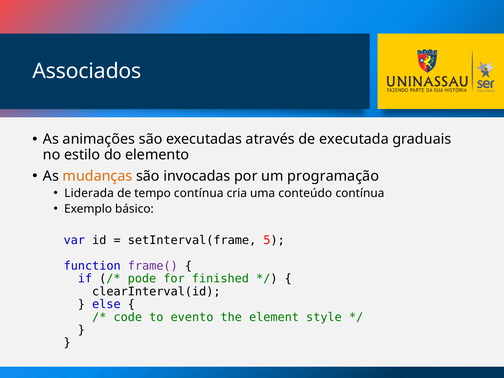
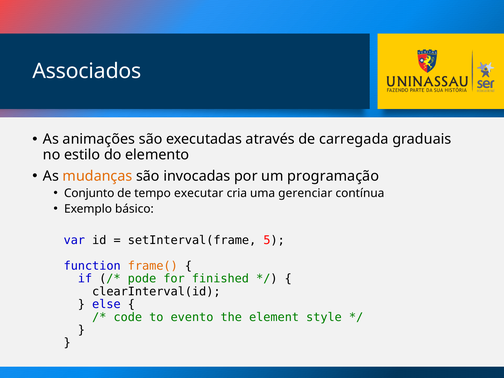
executada: executada -> carregada (354, 139)
Liderada: Liderada -> Conjunto (89, 193)
tempo contínua: contínua -> executar (199, 193)
conteúdo: conteúdo -> gerenciar (305, 193)
frame( colour: purple -> orange (153, 266)
